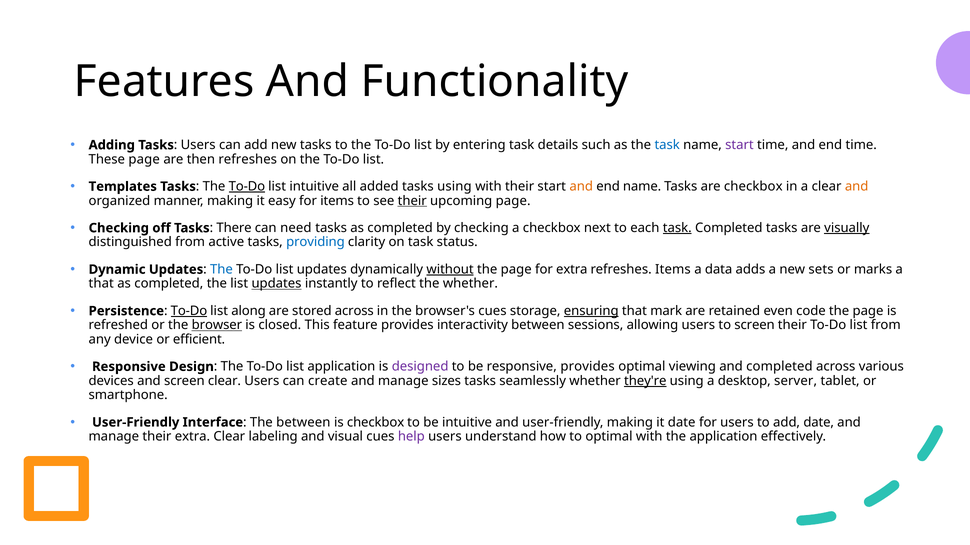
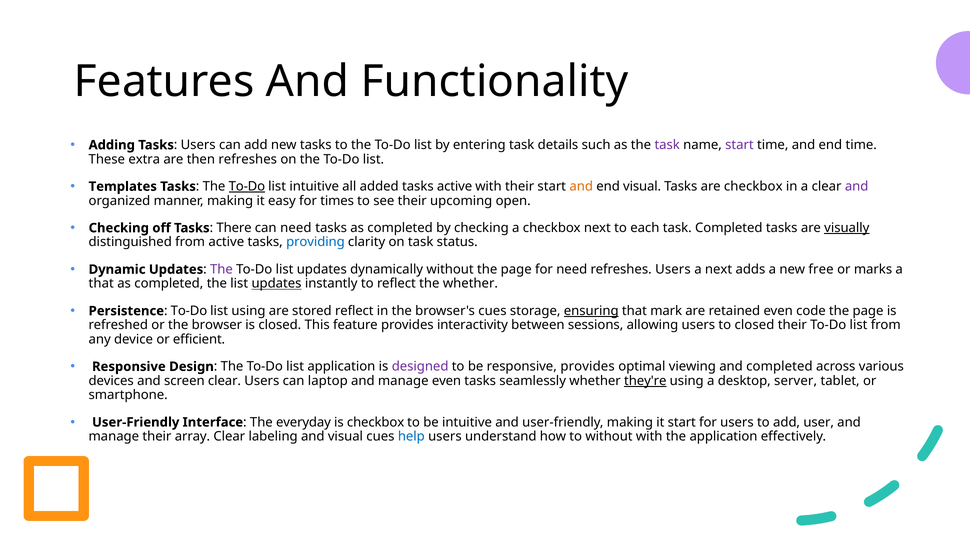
task colour: blue -> purple (667, 145)
These page: page -> extra (144, 159)
tasks using: using -> active (455, 187)
end name: name -> visual (642, 187)
and colour: orange -> purple (857, 187)
for items: items -> times (337, 201)
their underline: present -> none (412, 201)
upcoming page: page -> open (513, 201)
task underline: present -> none (677, 228)
The colour: blue -> purple (221, 270)
without underline: present -> none (450, 270)
for extra: extra -> need (572, 270)
refreshes Items: Items -> Users (673, 270)
a data: data -> next (719, 270)
sets: sets -> free (821, 270)
To-Do underline: present -> none (189, 311)
list along: along -> using (248, 311)
stored across: across -> reflect (354, 311)
browser underline: present -> none (217, 325)
to screen: screen -> closed (754, 325)
create: create -> laptop (328, 381)
manage sizes: sizes -> even (447, 381)
The between: between -> everyday (303, 423)
it date: date -> start (682, 423)
add date: date -> user (819, 423)
their extra: extra -> array (192, 437)
help colour: purple -> blue (411, 437)
to optimal: optimal -> without (609, 437)
